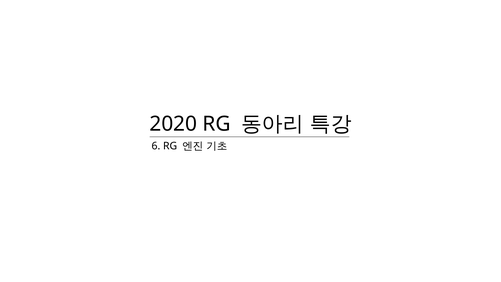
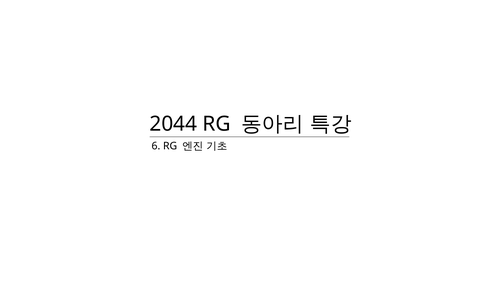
2020: 2020 -> 2044 (173, 124)
